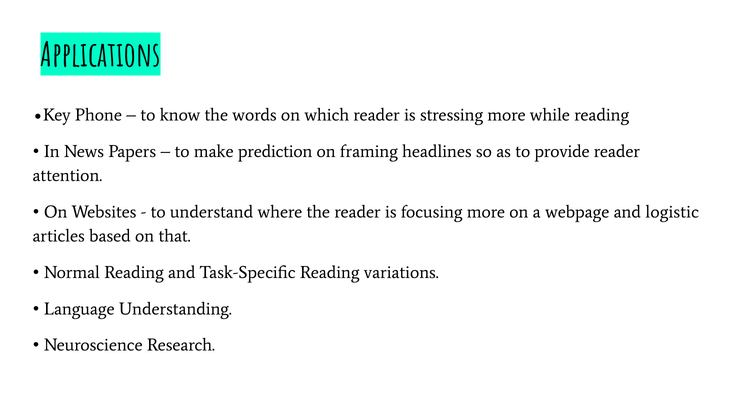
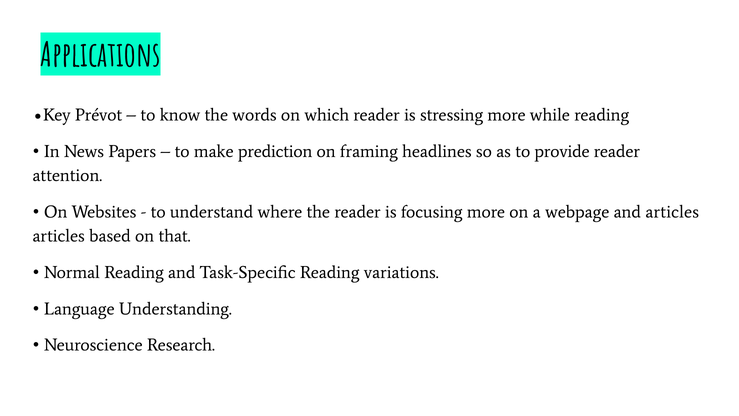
Phone: Phone -> Prévot (99, 115)
and logistic: logistic -> articles (672, 212)
